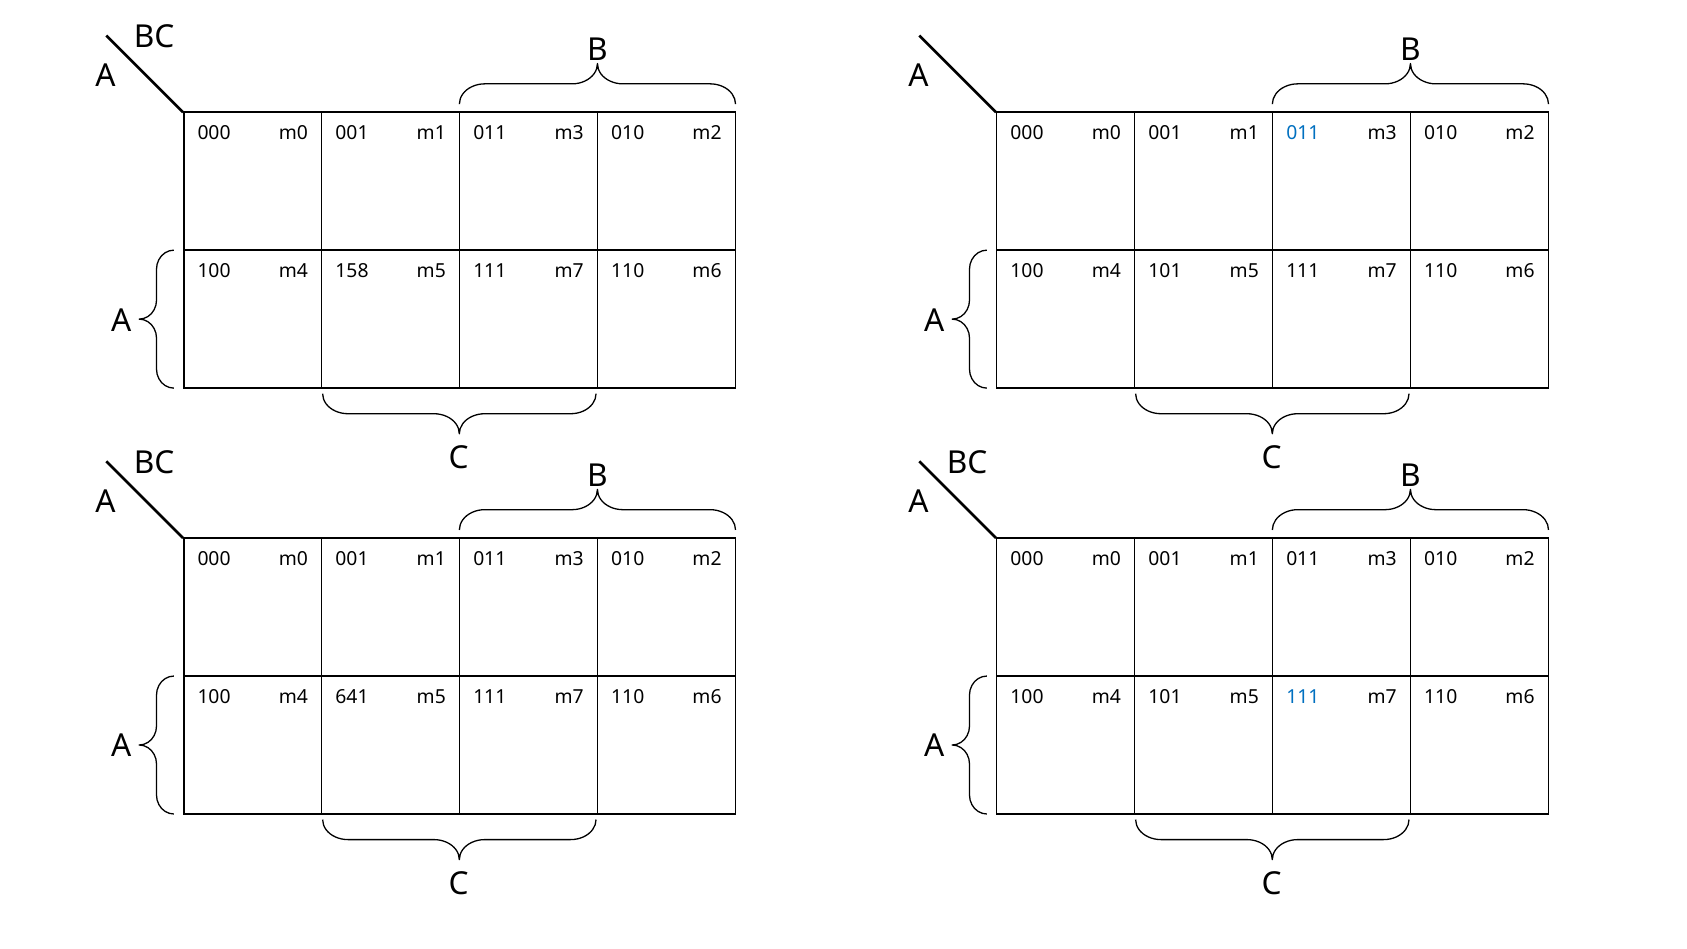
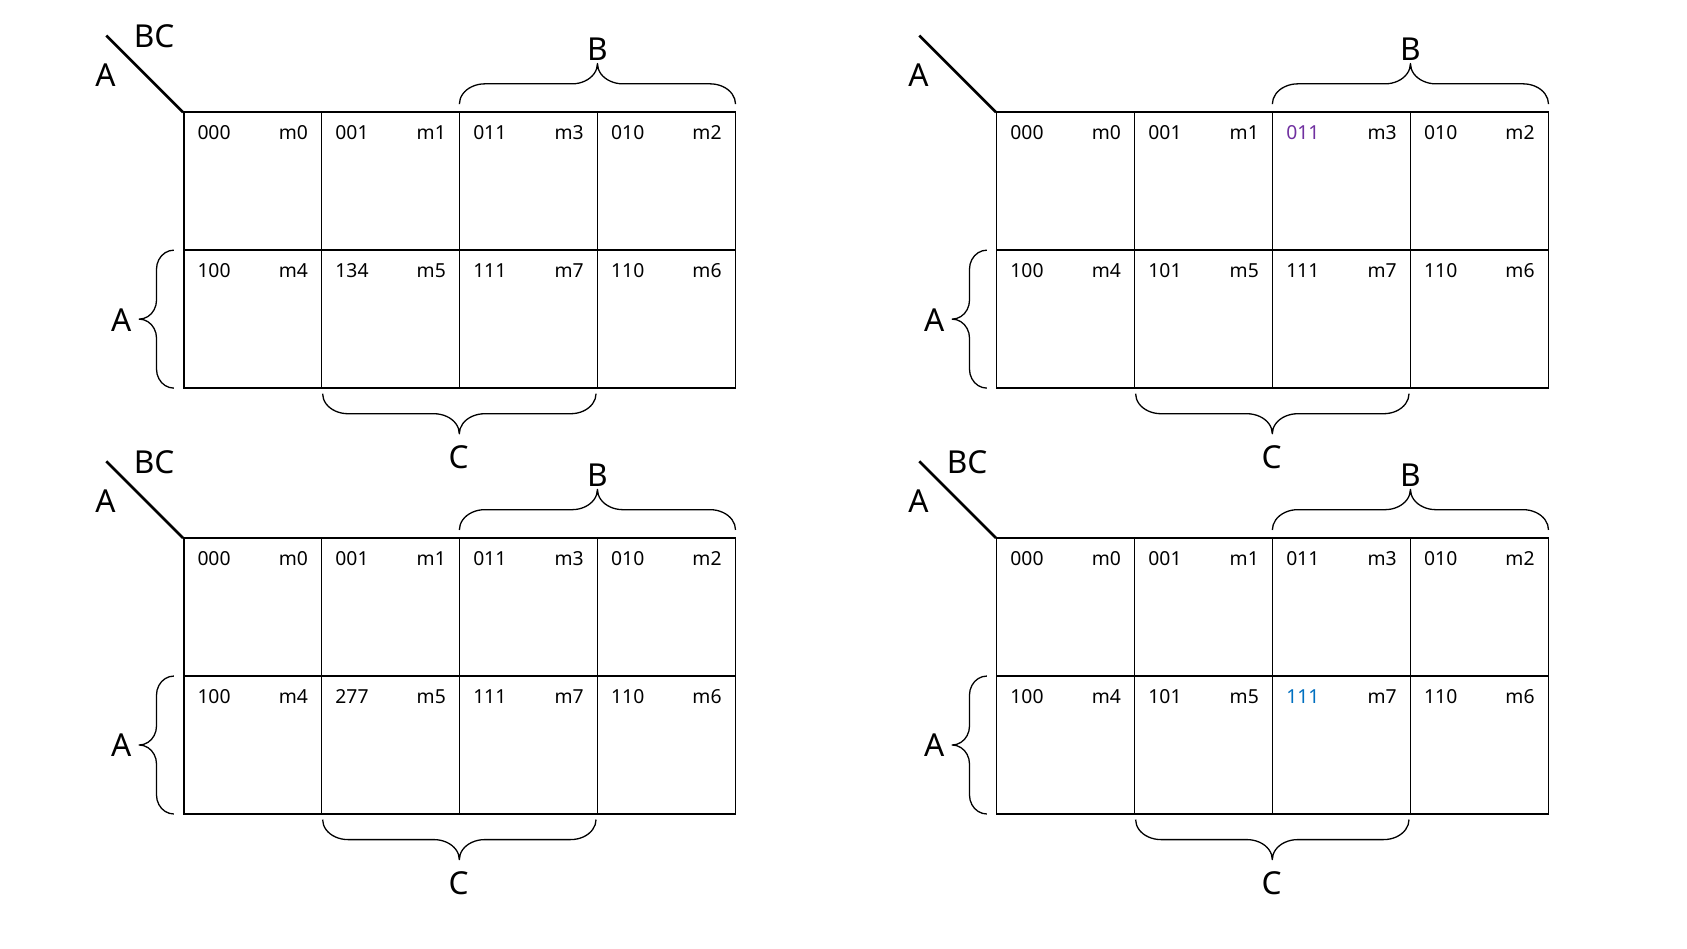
011 colour: blue -> purple (1303, 133)
158: 158 -> 134 (352, 271)
641: 641 -> 277 (352, 697)
